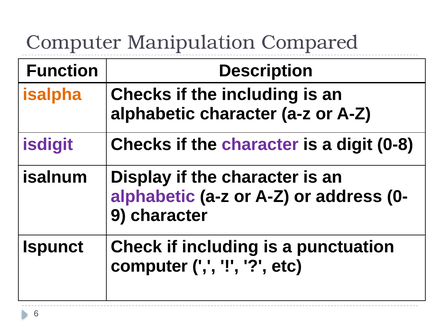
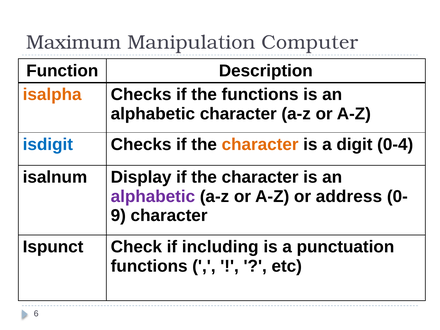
Computer: Computer -> Maximum (74, 42)
Compared: Compared -> Computer (310, 42)
the including: including -> functions (260, 95)
isdigit colour: purple -> blue (48, 145)
character colour: purple -> orange (260, 145)
0-8: 0-8 -> 0-4 (395, 145)
computer: computer -> functions (149, 266)
